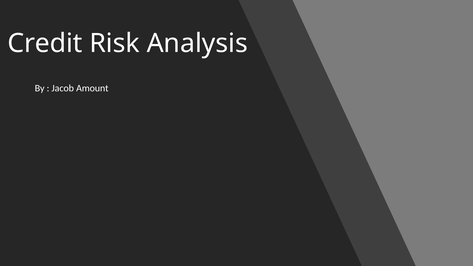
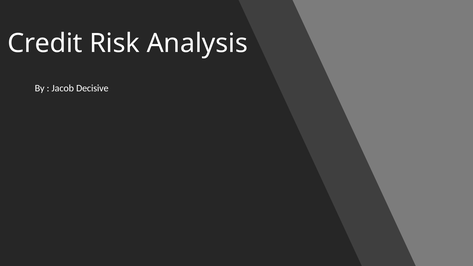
Amount: Amount -> Decisive (92, 88)
